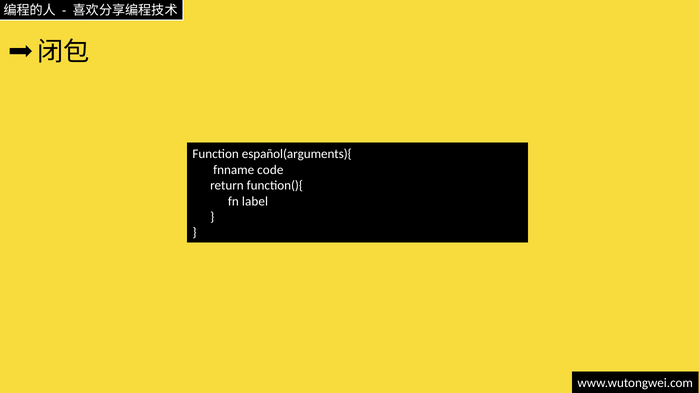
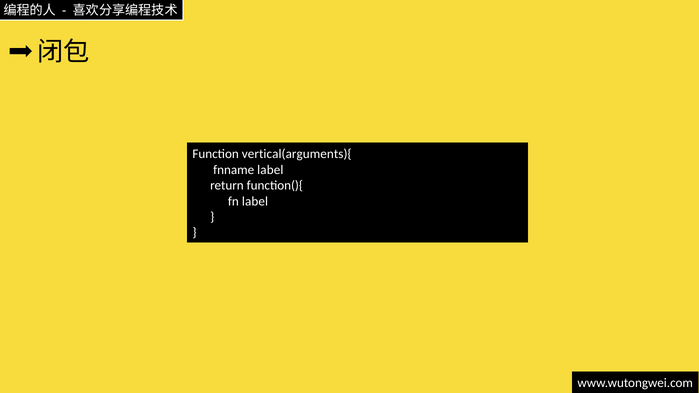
español(arguments){: español(arguments){ -> vertical(arguments){ (297, 154)
fnname code: code -> label (270, 170)
